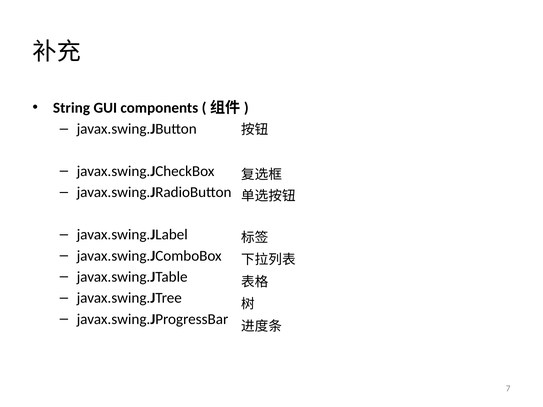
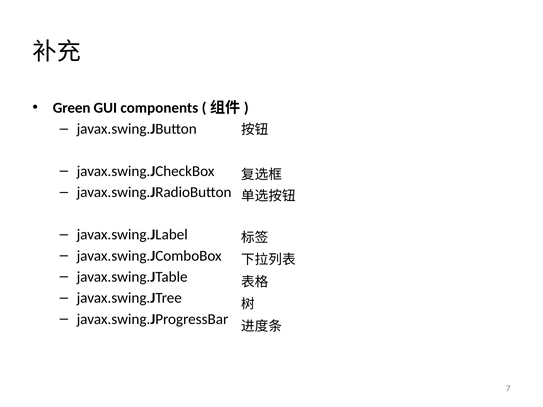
String: String -> Green (72, 108)
